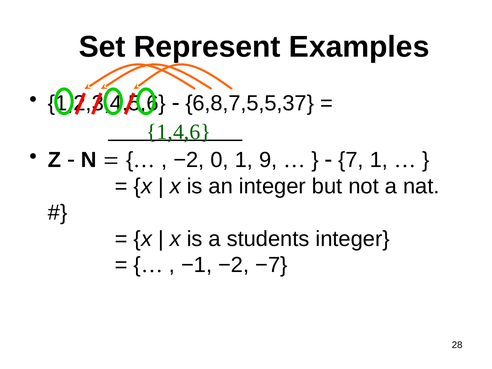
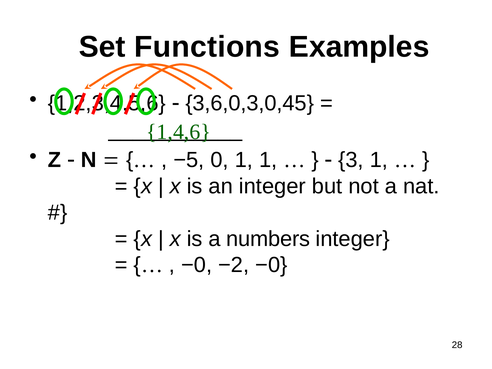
Represent: Represent -> Functions (207, 47)
6,8,7,5,5,37: 6,8,7,5,5,37 -> 3,6,0,3,0,45 (250, 103)
−2: −2 -> −5 (189, 160)
1 9: 9 -> 1 (268, 160)
7: 7 -> 3 (351, 160)
students: students -> numbers (268, 239)
−1: −1 -> −0 (197, 265)
−2 −7: −7 -> −0 (271, 265)
